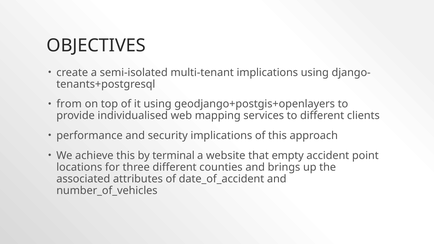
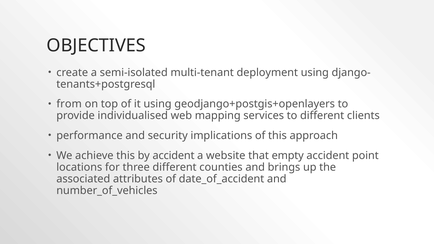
multi-tenant implications: implications -> deployment (267, 73)
by terminal: terminal -> accident (174, 156)
